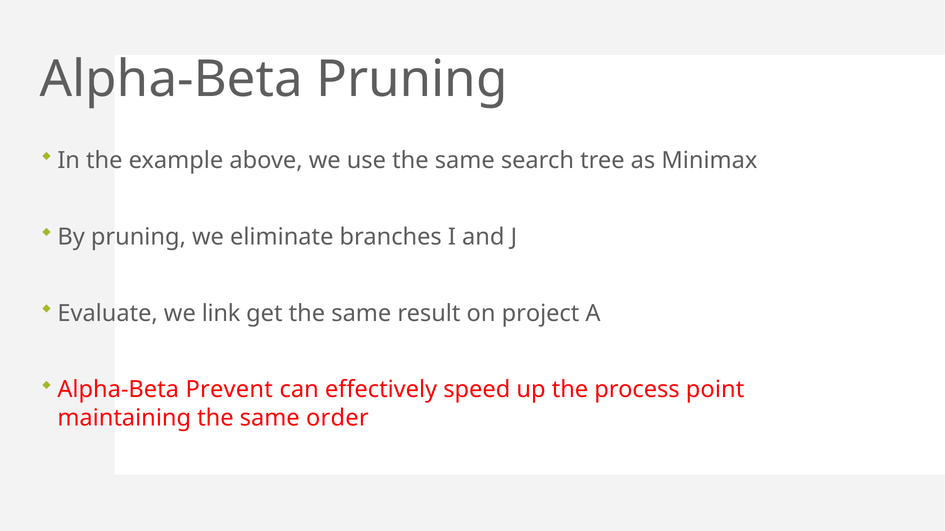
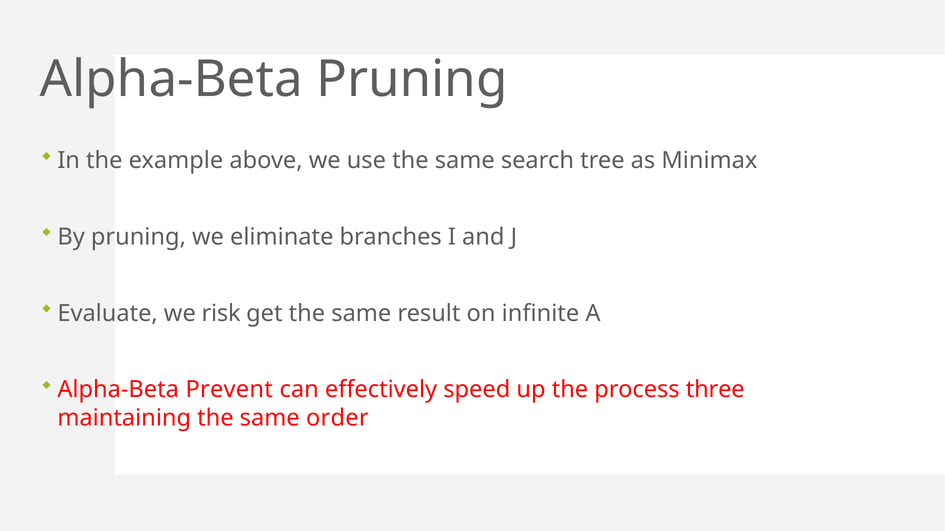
link: link -> risk (221, 314)
project: project -> infinite (540, 314)
point: point -> three (715, 390)
